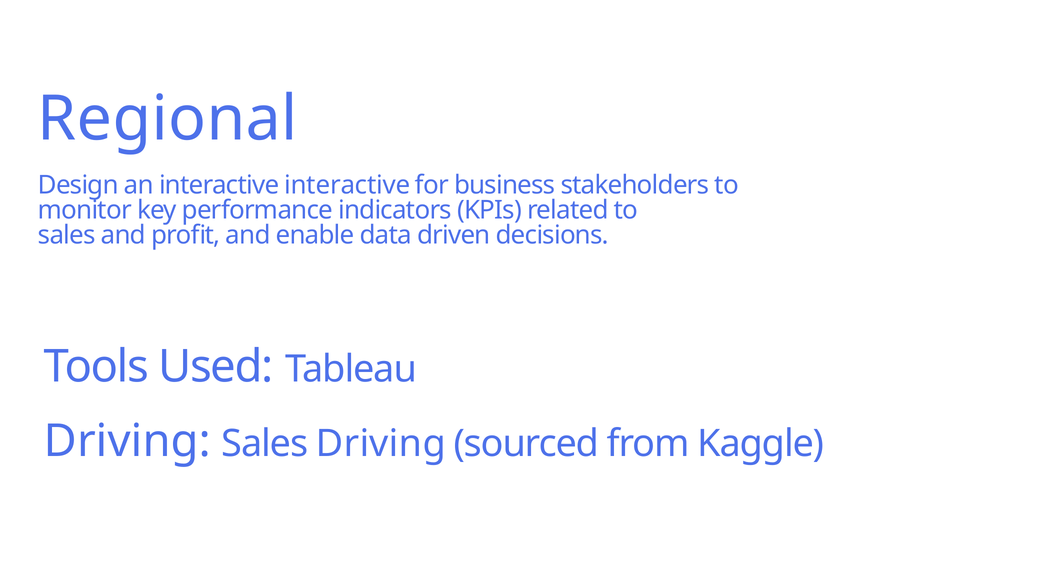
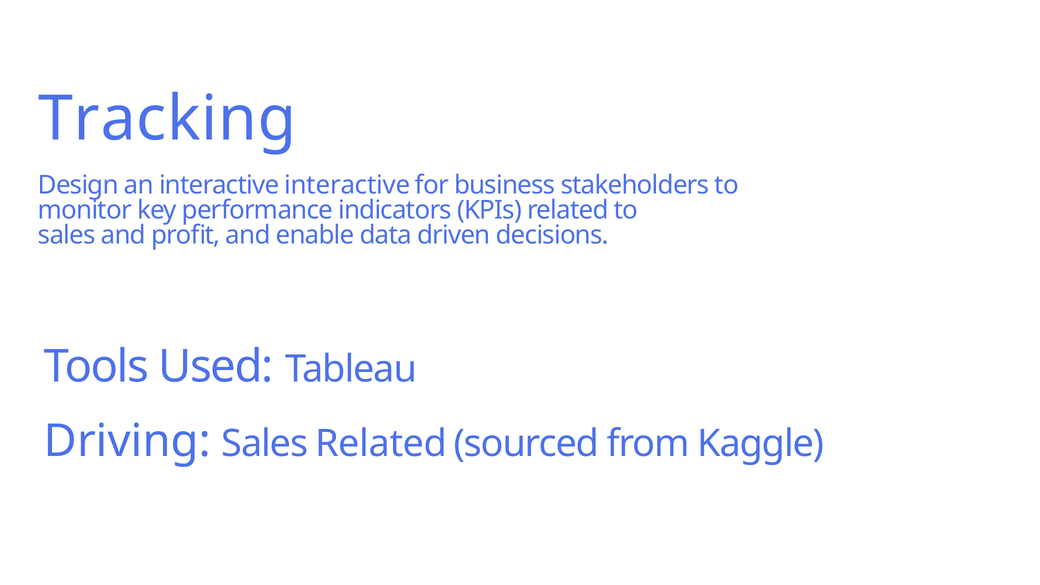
Regional: Regional -> Tracking (167, 119)
Sales Driving: Driving -> Related (381, 444)
